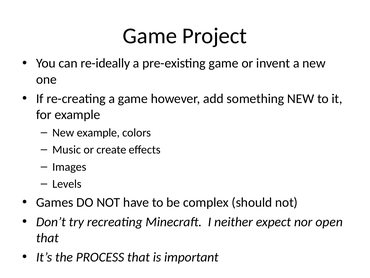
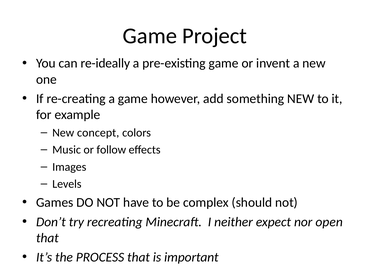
New example: example -> concept (98, 132)
create: create -> follow (111, 150)
